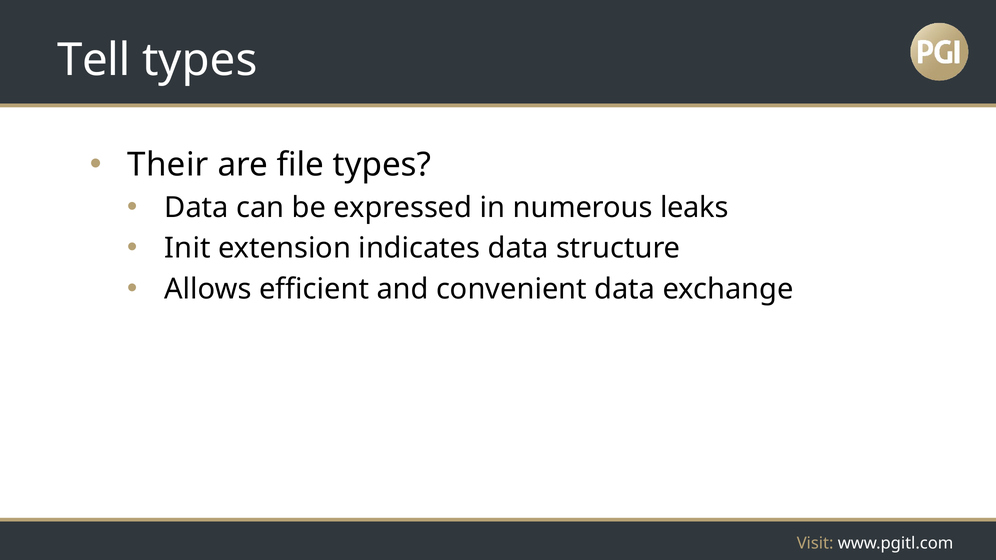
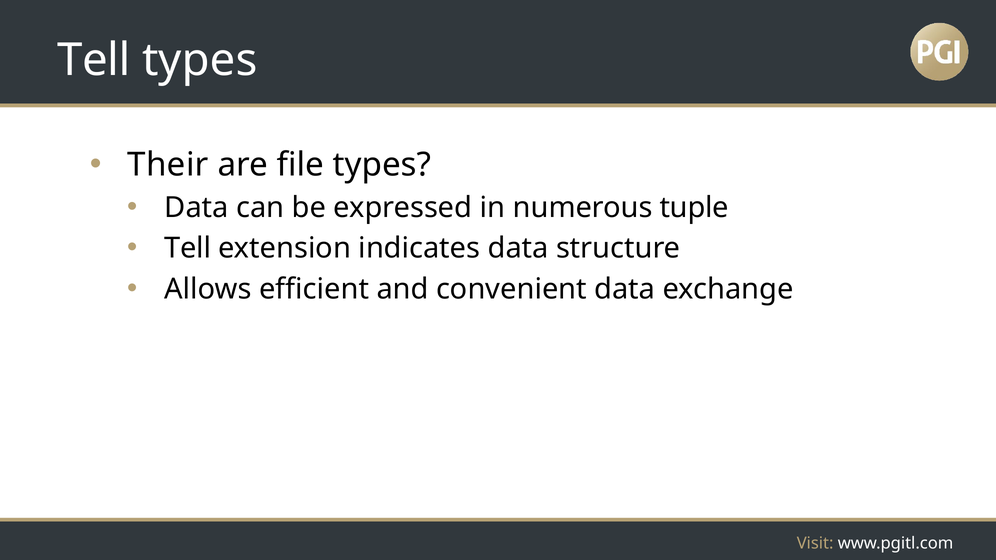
leaks: leaks -> tuple (694, 208)
Init: Init -> Tell (188, 249)
